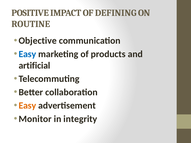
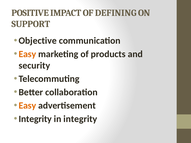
ROUTINE: ROUTINE -> SUPPORT (31, 24)
Easy colour: blue -> orange (27, 54)
artificial: artificial -> security (34, 66)
Monitor: Monitor -> Integrity (35, 119)
